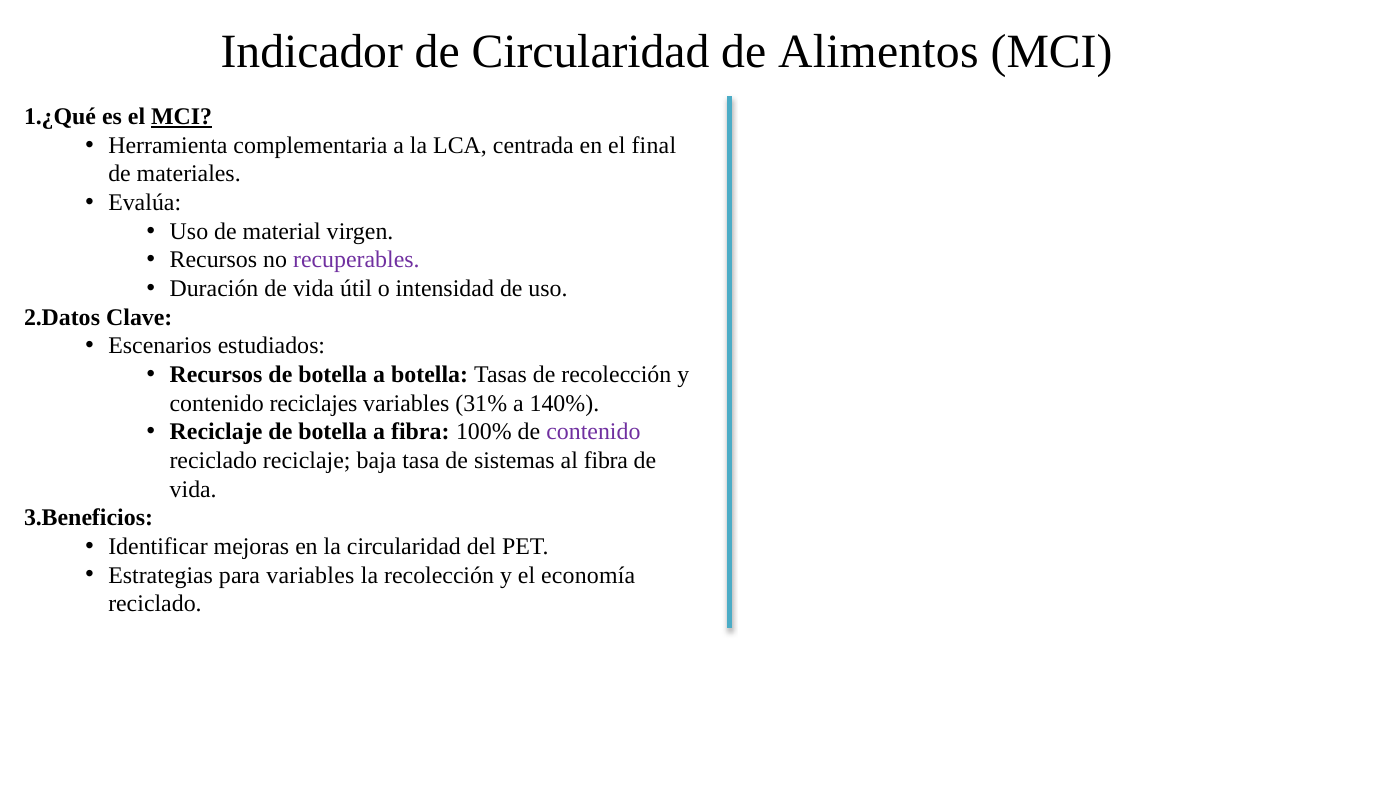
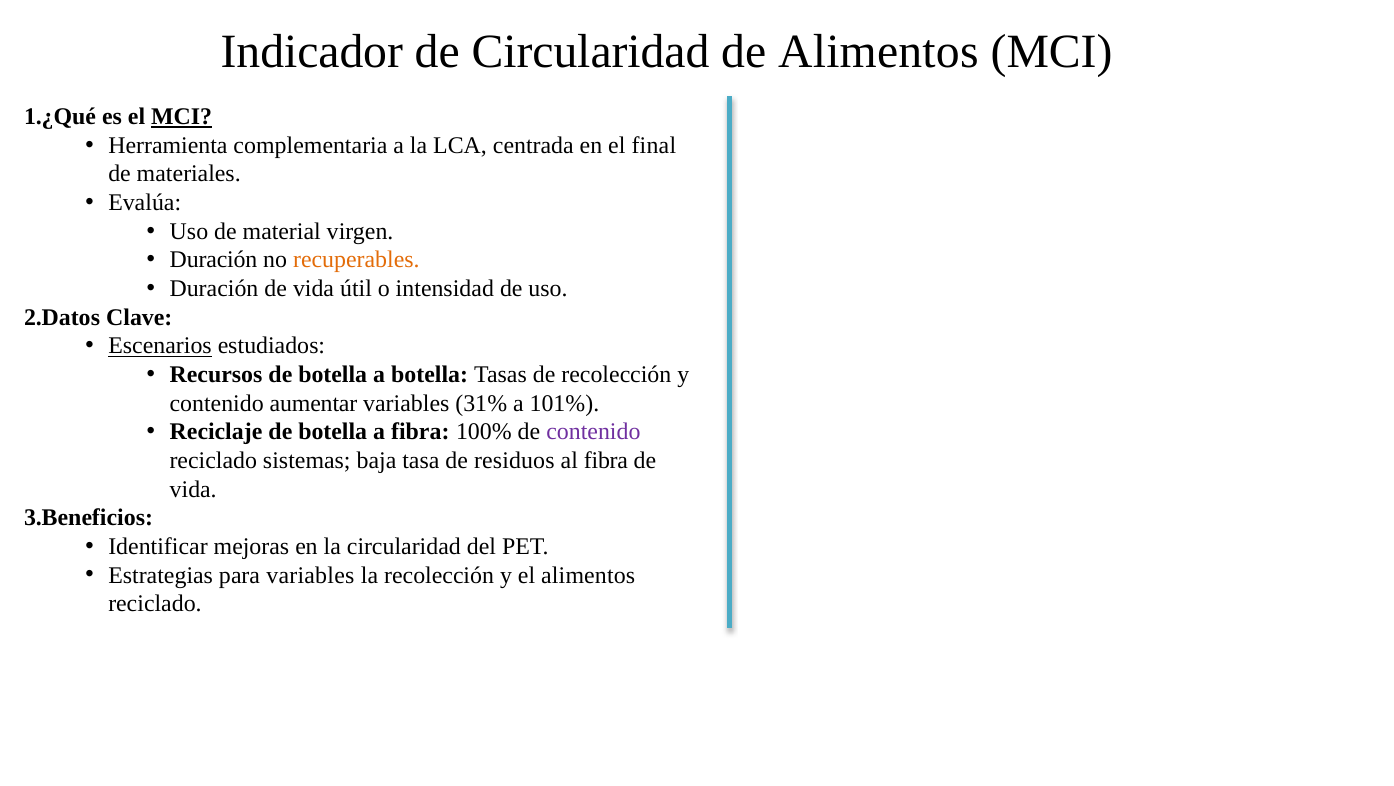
Recursos: Recursos -> Duración (214, 260)
recuperables colour: purple -> orange (356, 260)
Escenarios underline: none -> present (160, 346)
reciclajes: reciclajes -> aumentar (314, 403)
140%: 140% -> 101% (564, 403)
reciclado reciclaje: reciclaje -> sistemas (307, 460)
sistemas: sistemas -> residuos (514, 460)
el economía: economía -> alimentos (588, 575)
